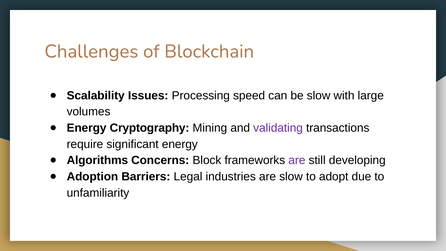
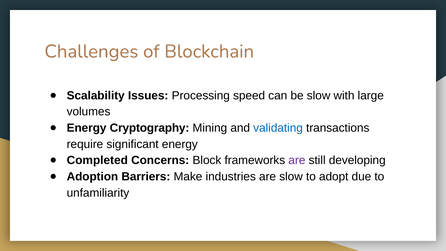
validating colour: purple -> blue (278, 128)
Algorithms: Algorithms -> Completed (97, 160)
Legal: Legal -> Make (188, 177)
